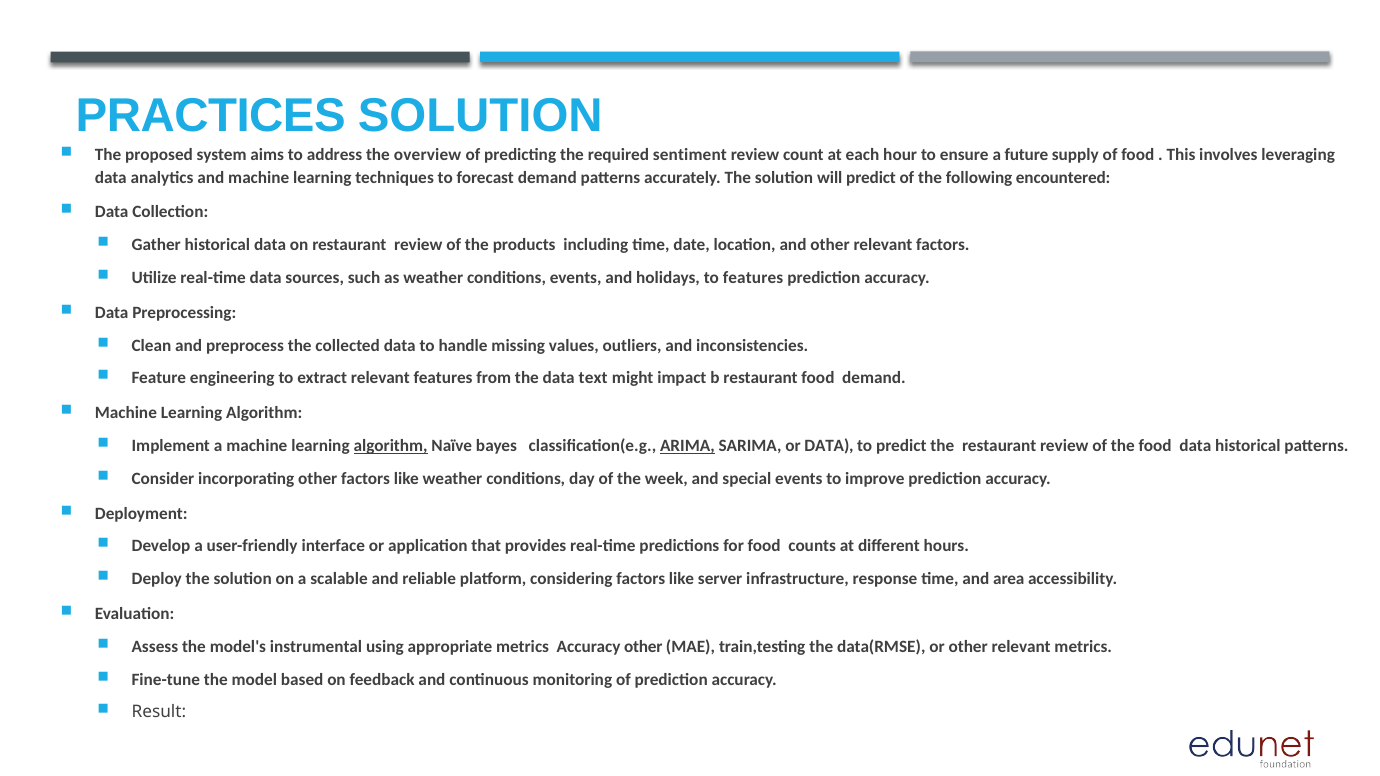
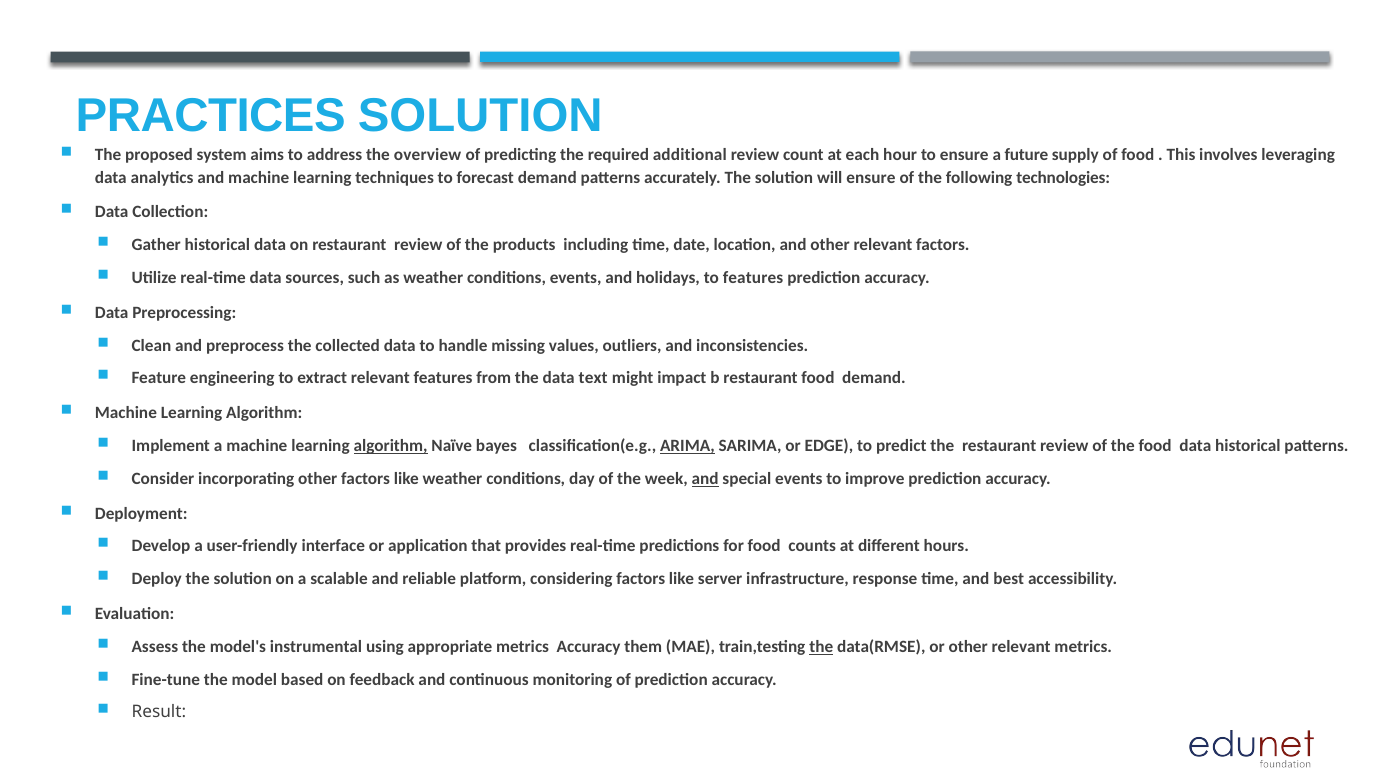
sentiment: sentiment -> additional (690, 155)
will predict: predict -> ensure (871, 177)
encountered: encountered -> technologies (1063, 177)
or DATA: DATA -> EDGE (829, 446)
and underline: none -> present (705, 479)
area: area -> best (1009, 579)
Accuracy other: other -> them (643, 647)
the underline: none -> present (821, 647)
